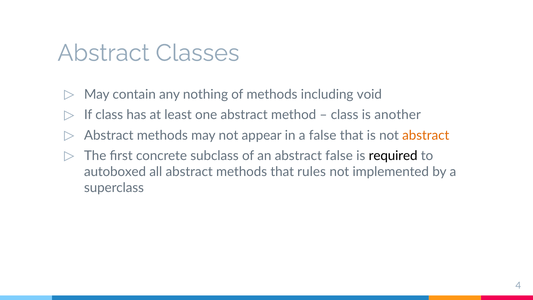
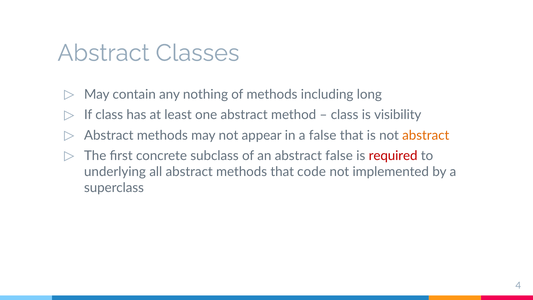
void: void -> long (369, 94)
another: another -> visibility (398, 115)
required colour: black -> red (393, 156)
autoboxed: autoboxed -> underlying (115, 172)
rules: rules -> code (312, 172)
